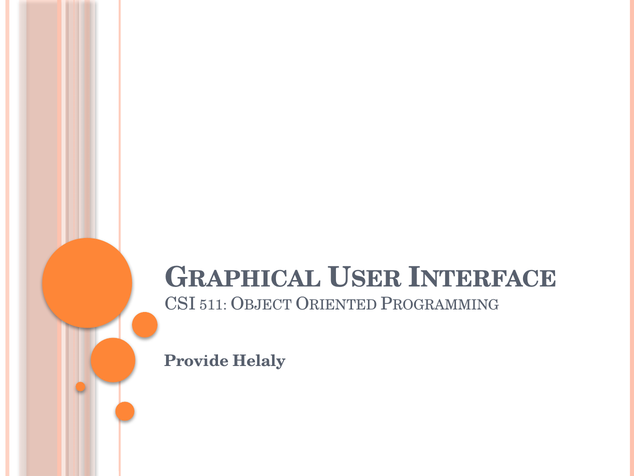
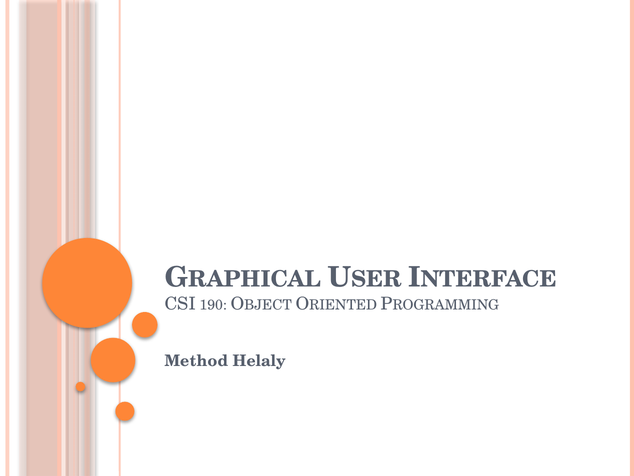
511: 511 -> 190 (213, 305)
Provide: Provide -> Method (196, 361)
